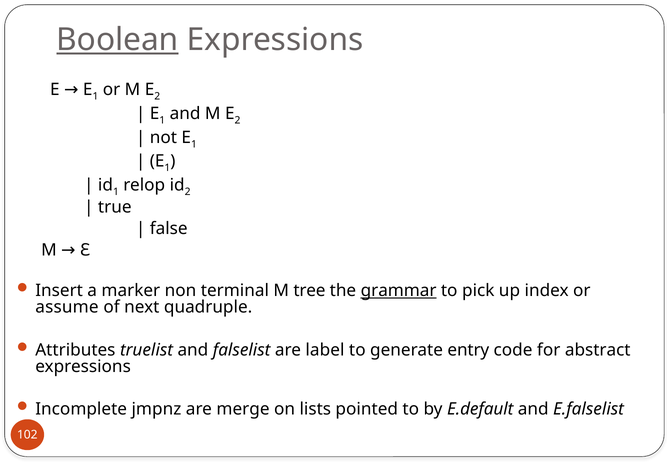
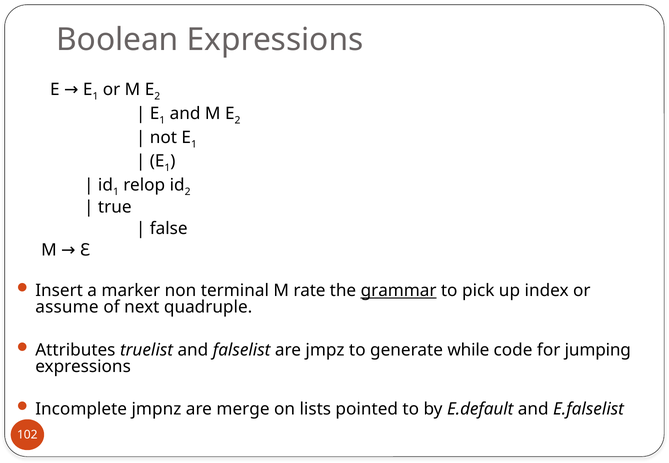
Boolean underline: present -> none (117, 40)
tree: tree -> rate (309, 291)
label: label -> jmpz (325, 350)
entry: entry -> while (468, 350)
abstract: abstract -> jumping (598, 350)
